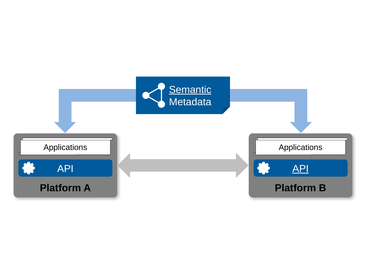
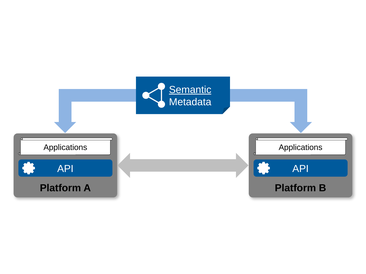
API underline: present -> none (301, 169)
